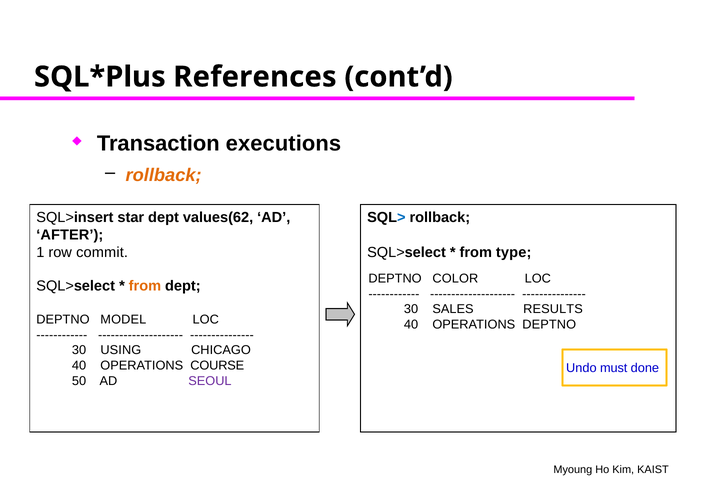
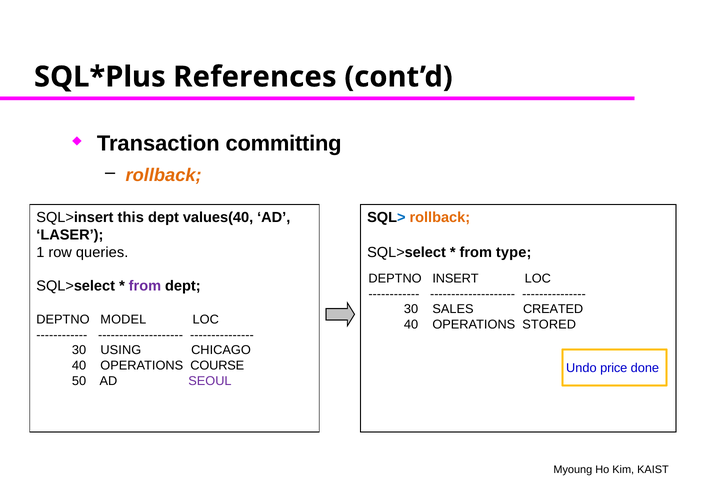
executions: executions -> committing (284, 144)
star: star -> this (131, 218)
values(62: values(62 -> values(40 (218, 218)
rollback colour: black -> orange (440, 218)
AFTER: AFTER -> LASER (70, 235)
commit: commit -> queries (102, 253)
COLOR: COLOR -> INSERT (455, 279)
from colour: orange -> purple (145, 286)
RESULTS: RESULTS -> CREATED (553, 309)
OPERATIONS DEPTNO: DEPTNO -> STORED (549, 325)
must: must -> price (614, 369)
